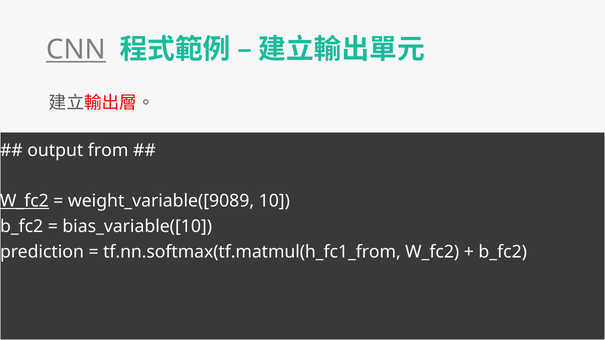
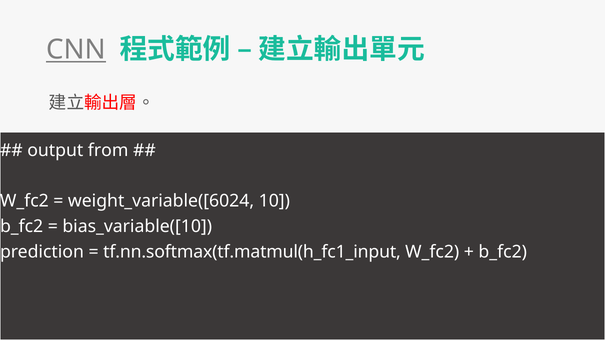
W_fc2 underline: present -> none (24, 201)
weight_variable([9089: weight_variable([9089 -> weight_variable([6024 (161, 201)
tf.nn.softmax(tf.matmul(h_fc1_from: tf.nn.softmax(tf.matmul(h_fc1_from -> tf.nn.softmax(tf.matmul(h_fc1_input (252, 252)
